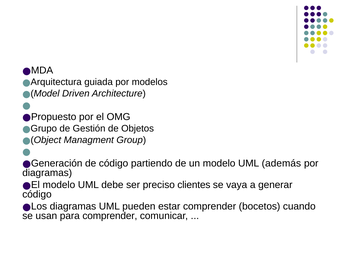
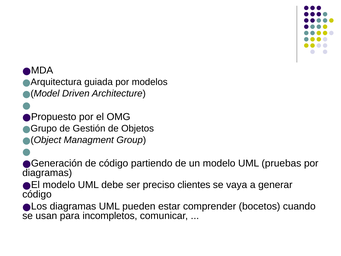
además: además -> pruebas (281, 163)
para comprender: comprender -> incompletos (110, 216)
